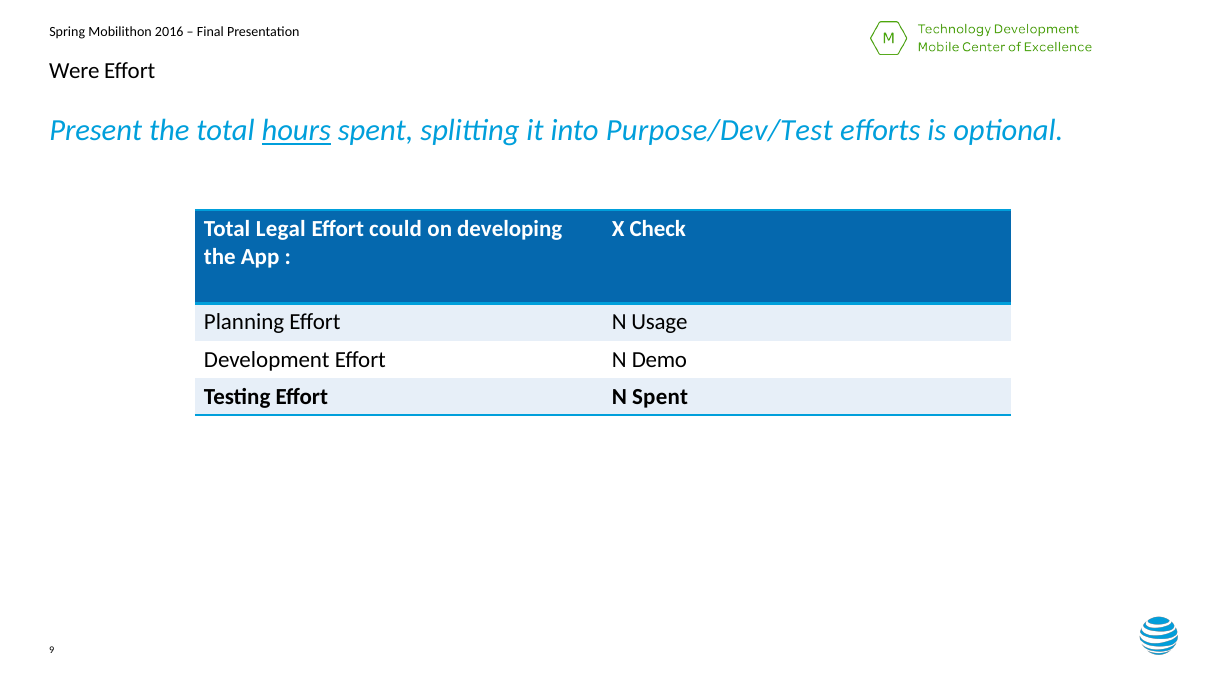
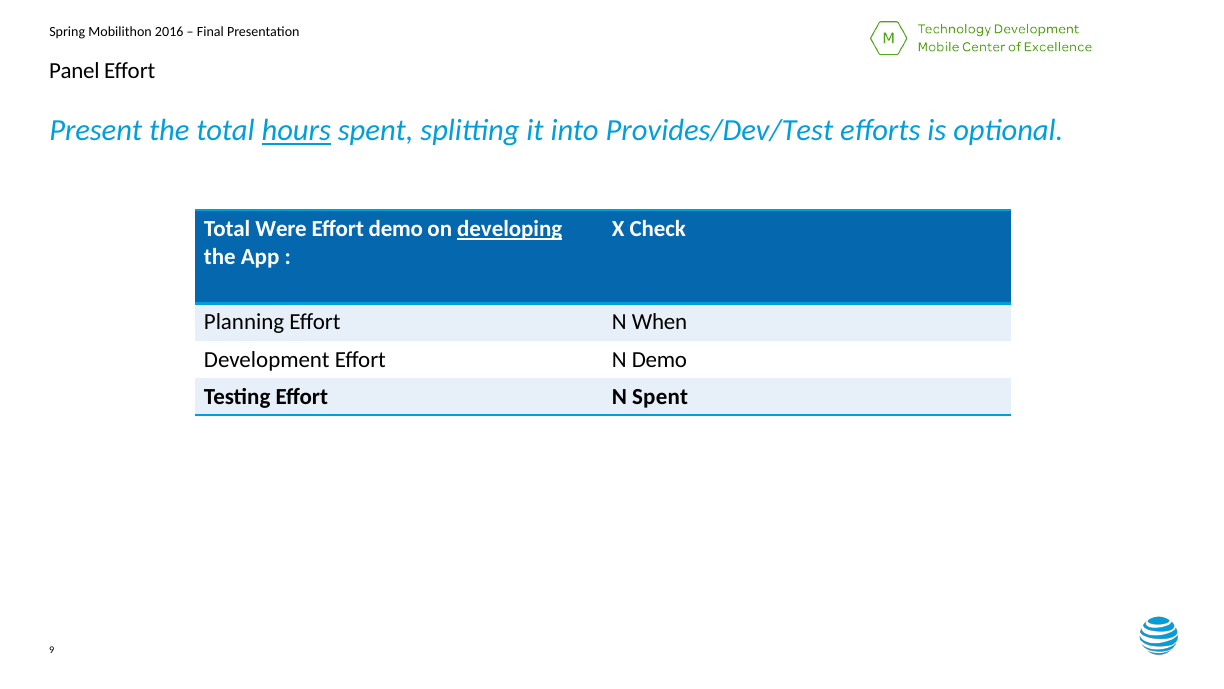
Were: Were -> Panel (74, 71)
Purpose/Dev/Test: Purpose/Dev/Test -> Provides/Dev/Test (719, 131)
Legal: Legal -> Were (281, 229)
Effort could: could -> demo (396, 229)
developing underline: none -> present (510, 229)
Usage: Usage -> When (659, 322)
